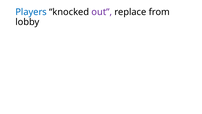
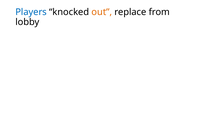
out colour: purple -> orange (102, 12)
